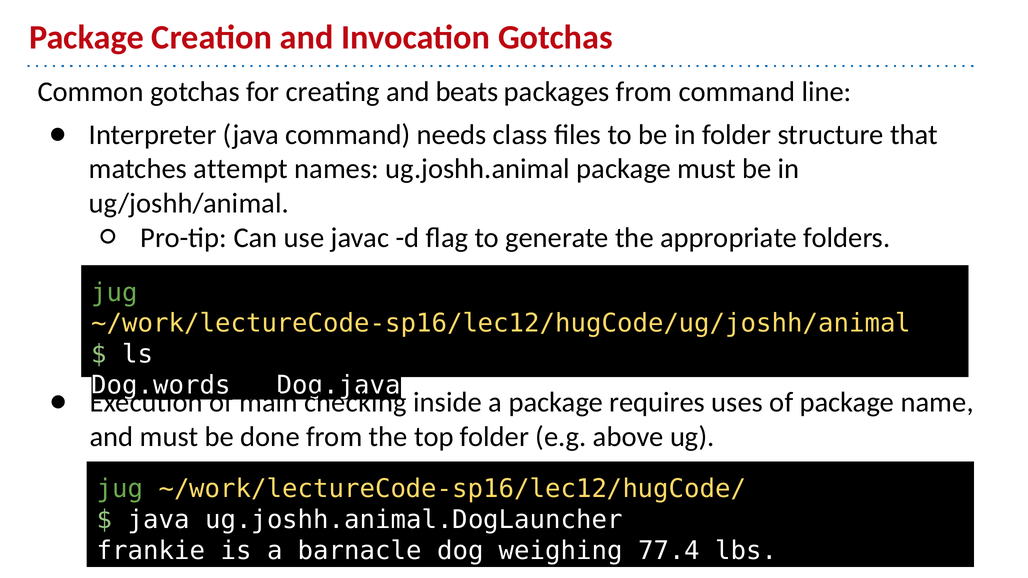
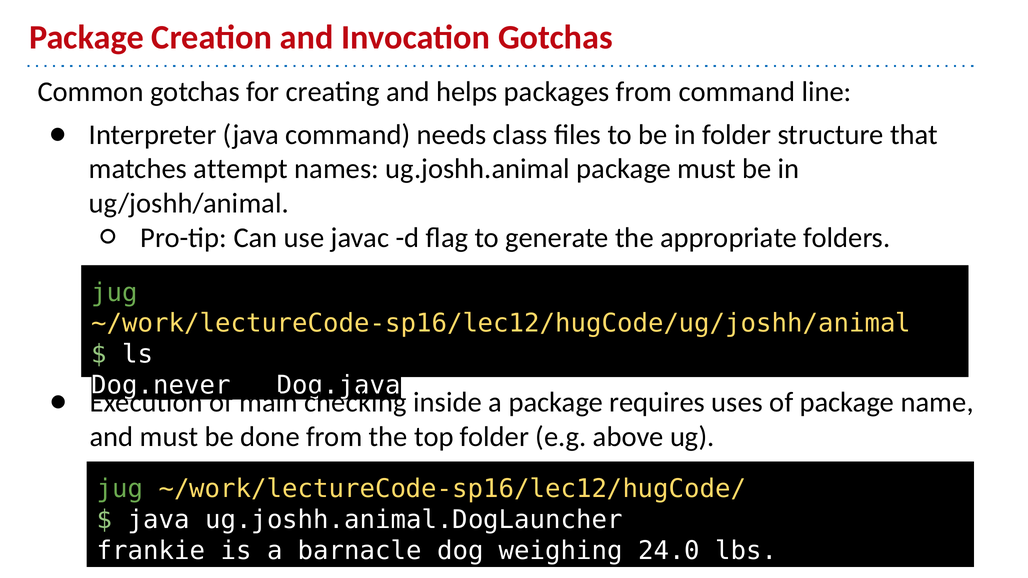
beats: beats -> helps (467, 92)
Dog.words: Dog.words -> Dog.never (161, 385)
77.4: 77.4 -> 24.0 (669, 551)
